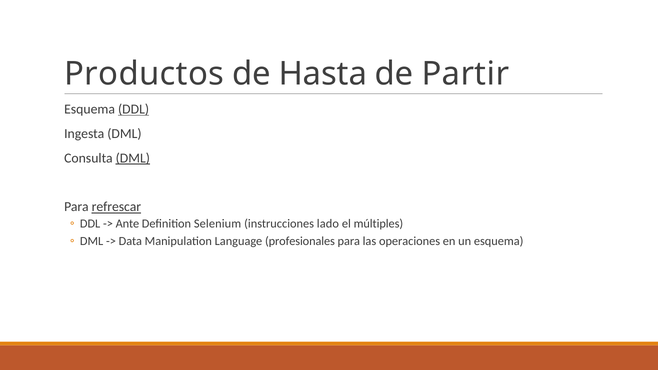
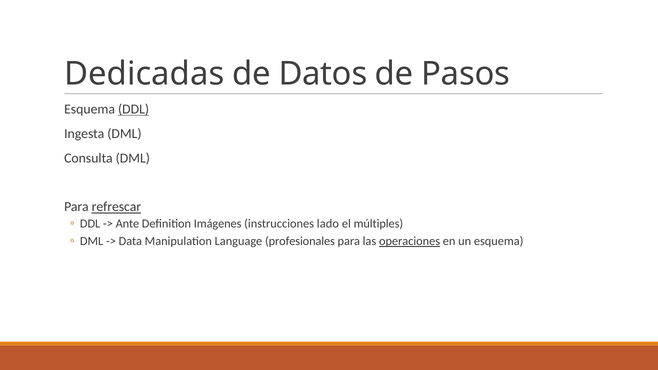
Productos: Productos -> Dedicadas (144, 74)
Hasta: Hasta -> Datos (323, 74)
Partir: Partir -> Pasos (466, 74)
DML underline: present -> none (133, 158)
Selenium: Selenium -> Imágenes (218, 224)
operaciones underline: none -> present (410, 241)
